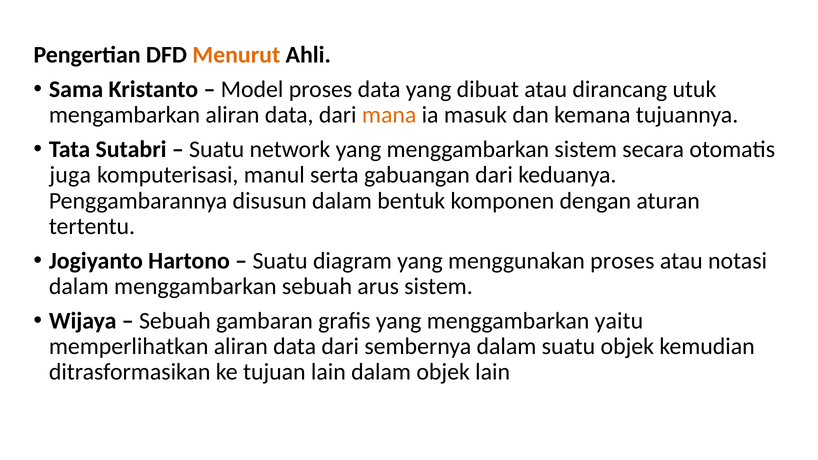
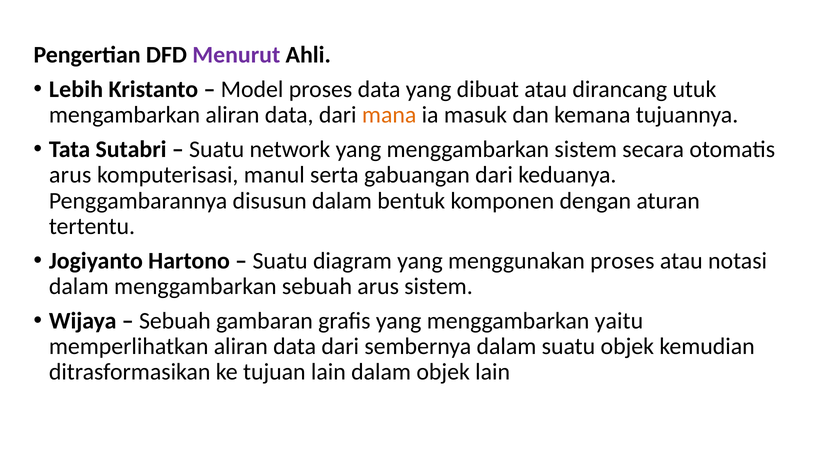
Menurut colour: orange -> purple (236, 55)
Sama: Sama -> Lebih (76, 89)
juga: juga -> arus (70, 175)
